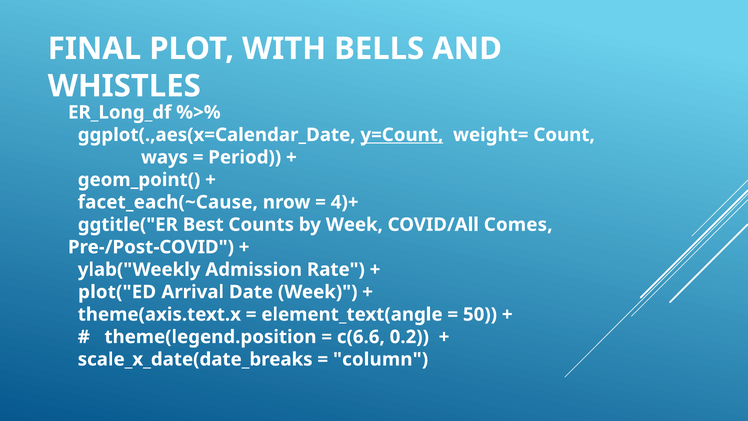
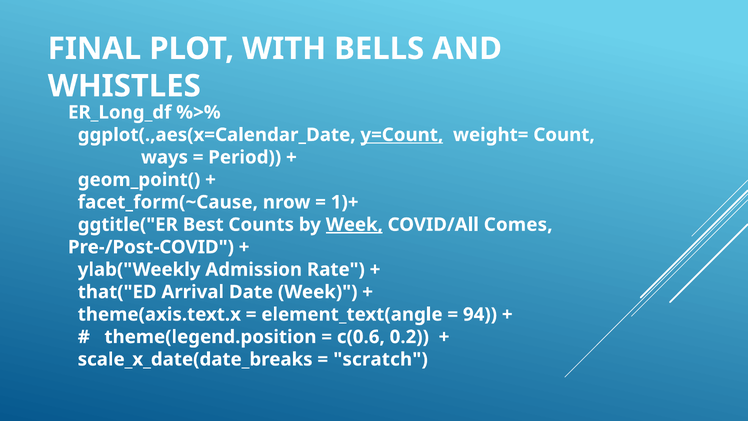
facet_each(~Cause: facet_each(~Cause -> facet_form(~Cause (168, 202)
4)+: 4)+ -> 1)+ (345, 202)
Week underline: none -> present (354, 225)
plot("ED: plot("ED -> that("ED (117, 292)
50: 50 -> 94 (480, 314)
c(6.6: c(6.6 -> c(0.6 (361, 337)
column: column -> scratch (381, 359)
